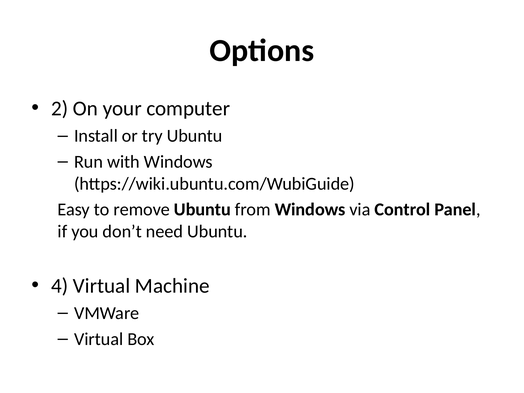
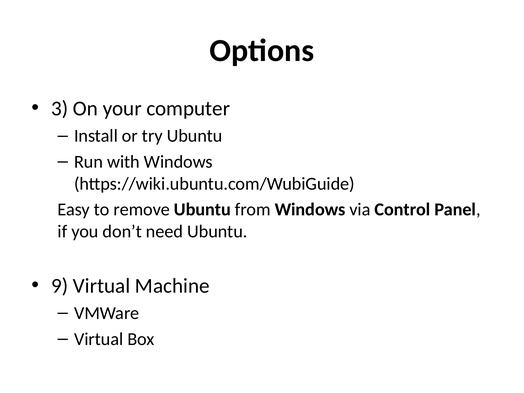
2: 2 -> 3 (60, 108)
4: 4 -> 9 (60, 286)
